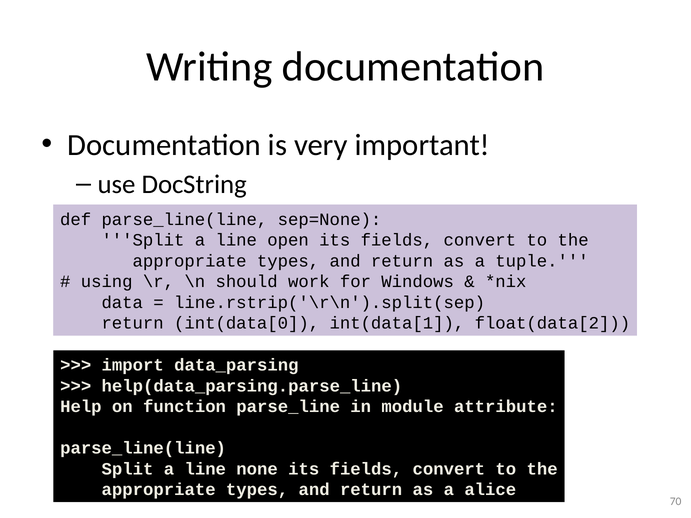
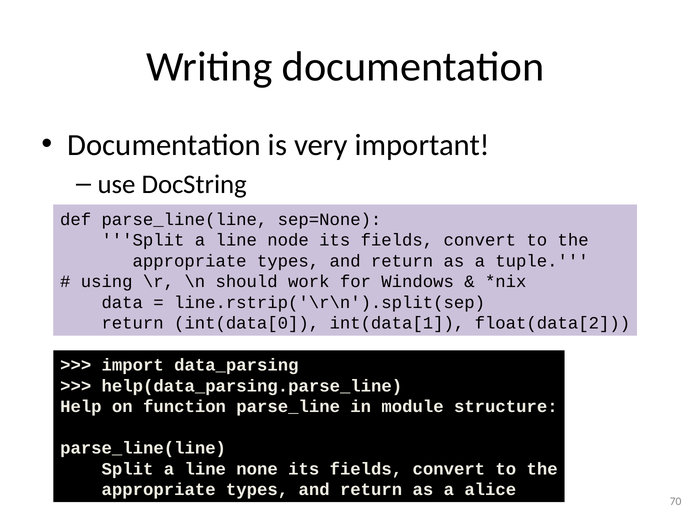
open: open -> node (288, 240)
attribute: attribute -> structure (506, 407)
